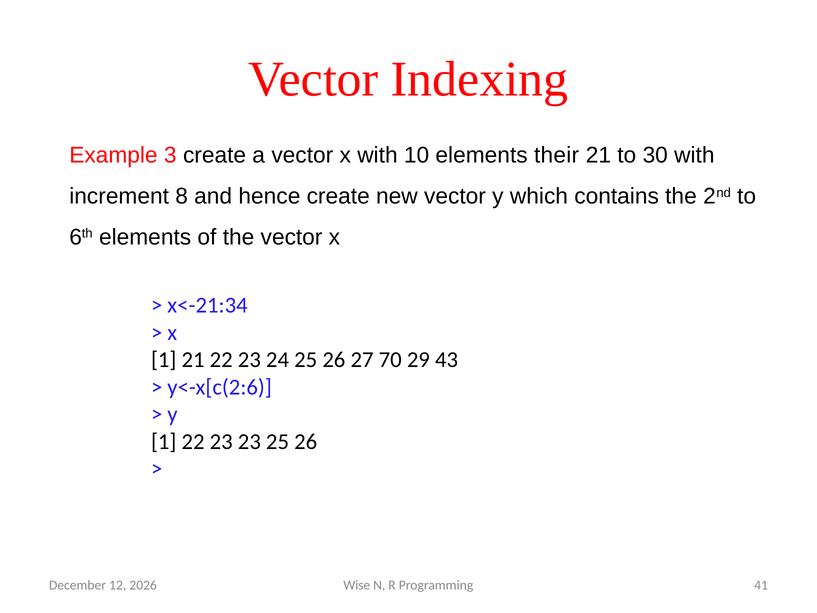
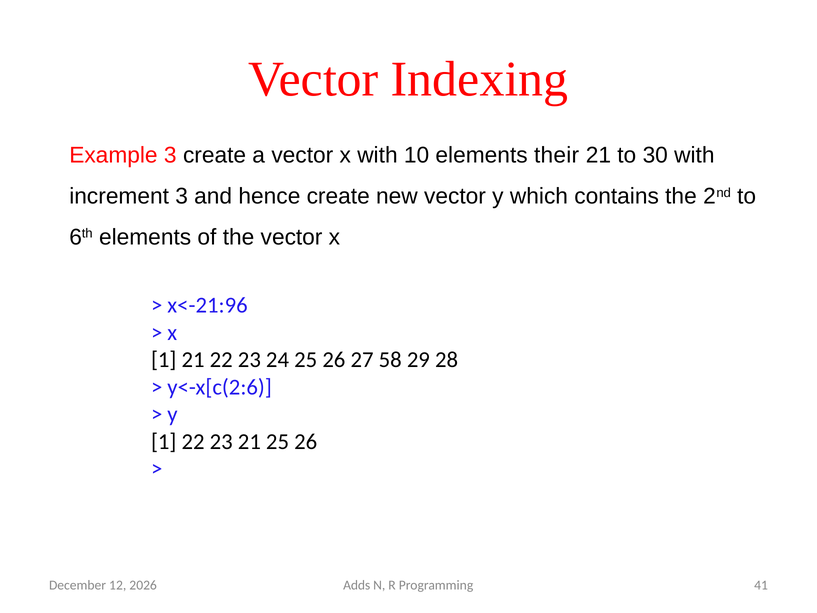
increment 8: 8 -> 3 (182, 196)
x<-21:34: x<-21:34 -> x<-21:96 (208, 305)
70: 70 -> 58 (390, 360)
43: 43 -> 28 (447, 360)
23 23: 23 -> 21 (249, 441)
Wise: Wise -> Adds (357, 585)
